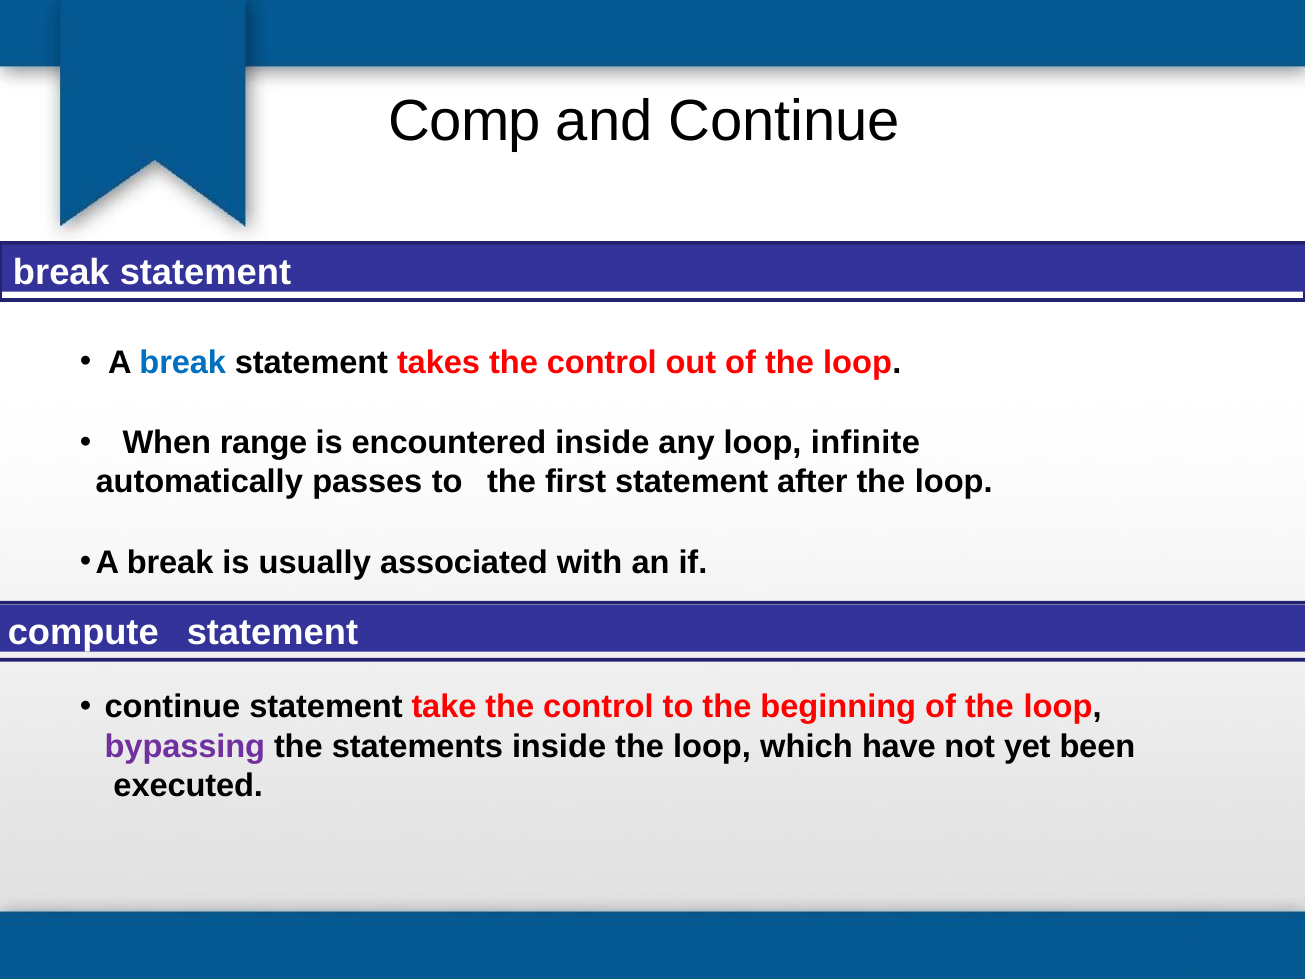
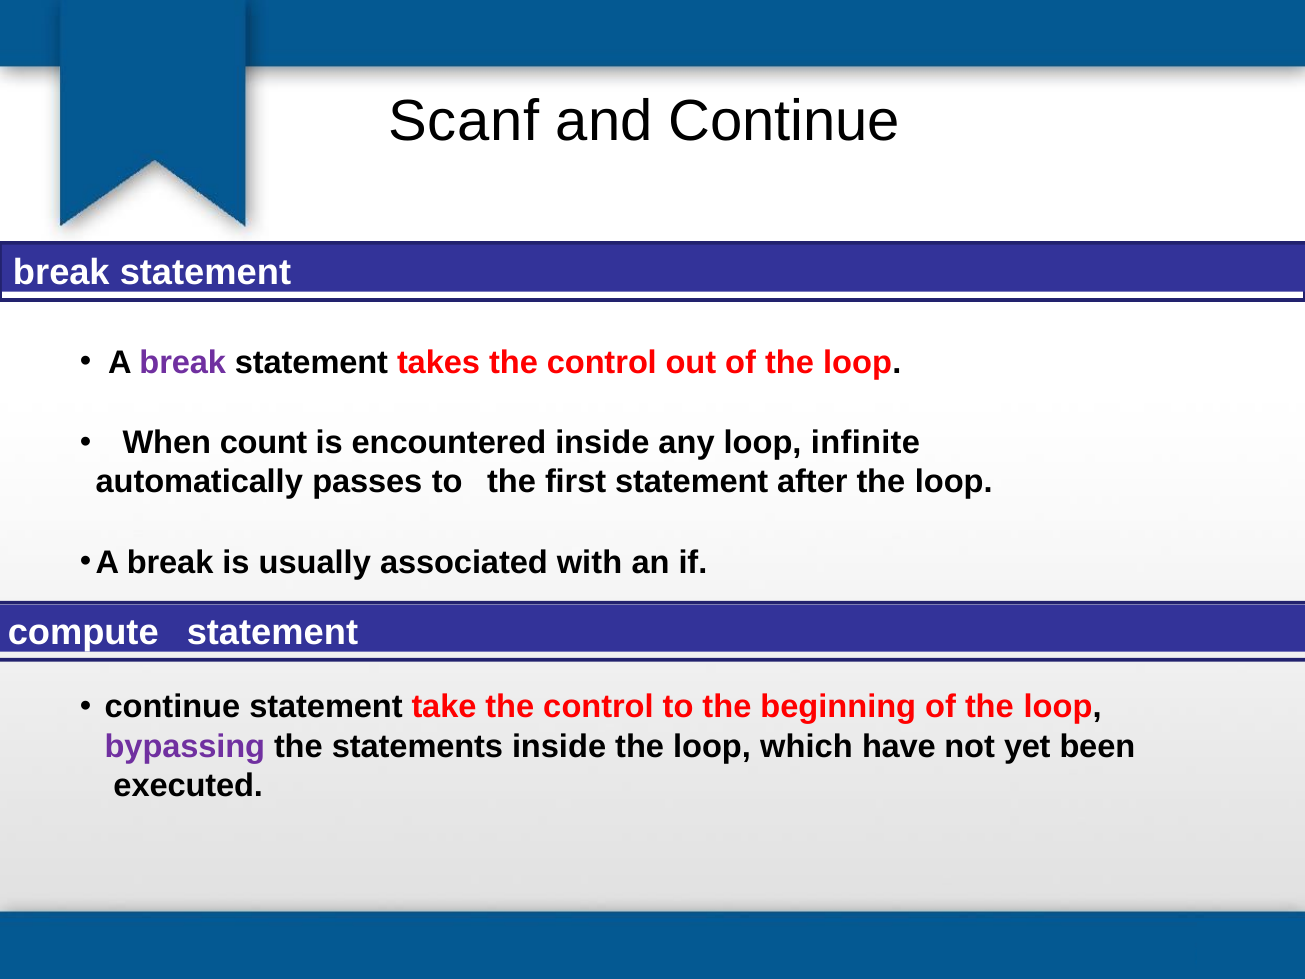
Comp: Comp -> Scanf (464, 121)
break colour: blue -> purple (183, 363)
range: range -> count (264, 443)
